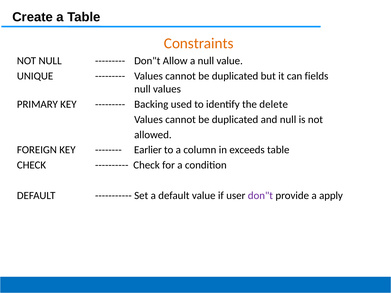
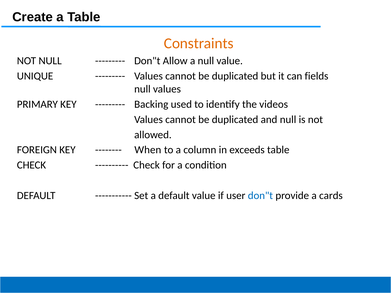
delete: delete -> videos (274, 104)
Earlier: Earlier -> When (148, 150)
don"t colour: purple -> blue (260, 196)
apply: apply -> cards (331, 196)
